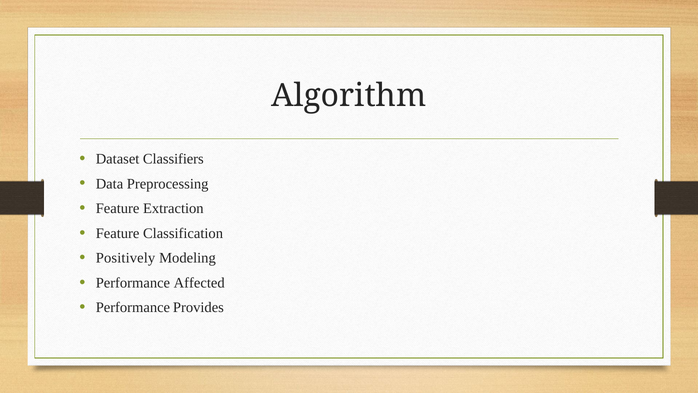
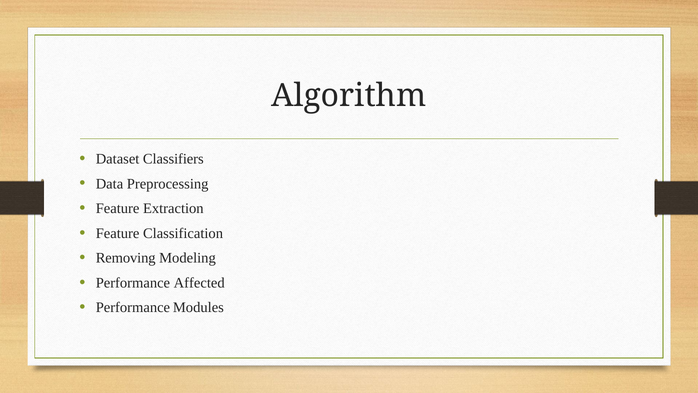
Positively: Positively -> Removing (126, 258)
Provides: Provides -> Modules (198, 307)
